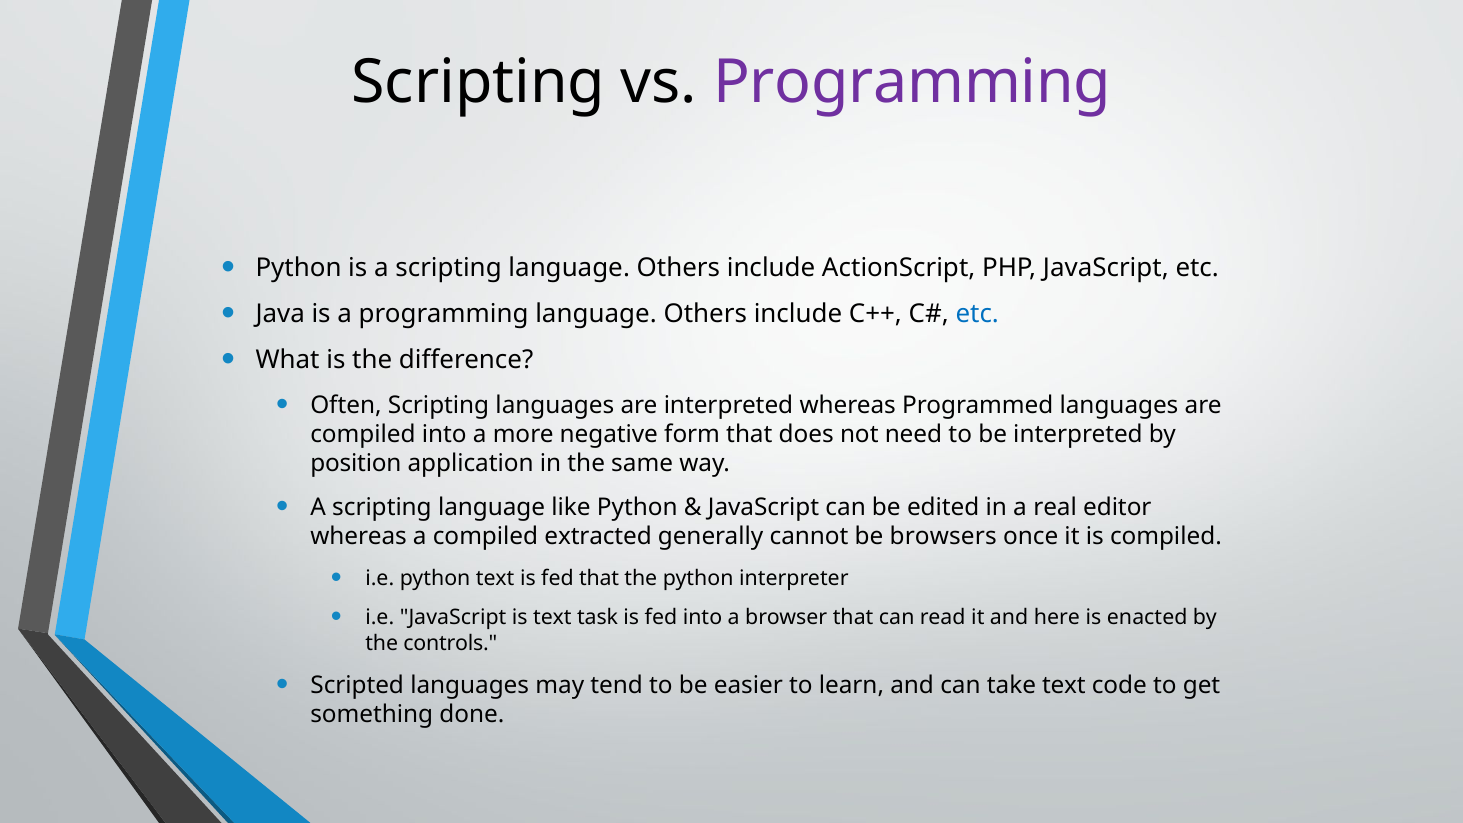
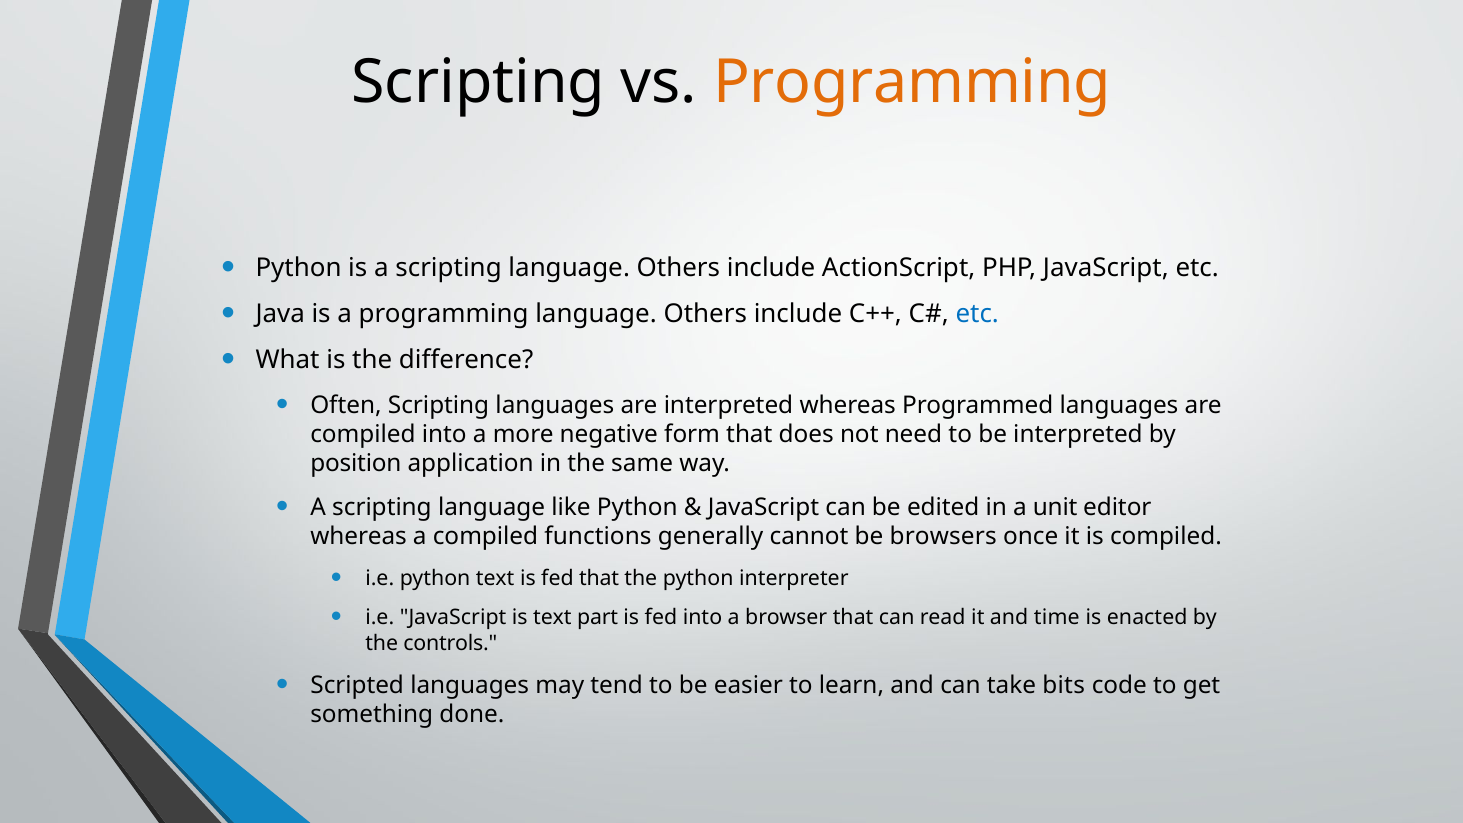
Programming colour: purple -> orange (912, 83)
real: real -> unit (1055, 507)
extracted: extracted -> functions (598, 537)
task: task -> part (598, 618)
here: here -> time (1057, 618)
take text: text -> bits (1064, 686)
